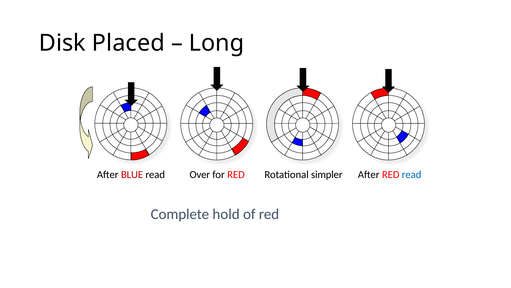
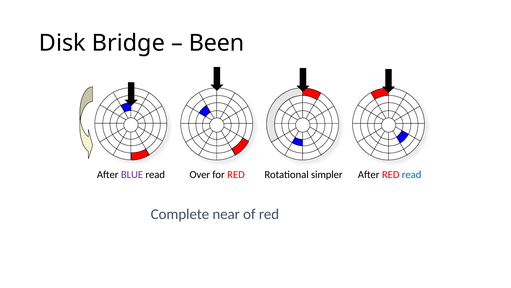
Placed: Placed -> Bridge (128, 43)
Long: Long -> Been (217, 43)
BLUE colour: red -> purple (132, 174)
hold: hold -> near (226, 214)
